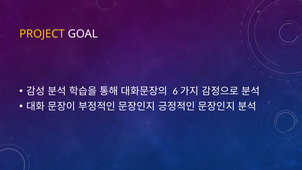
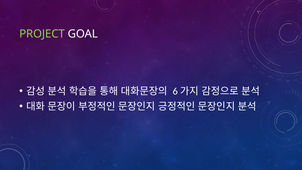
PROJECT colour: yellow -> light green (42, 34)
